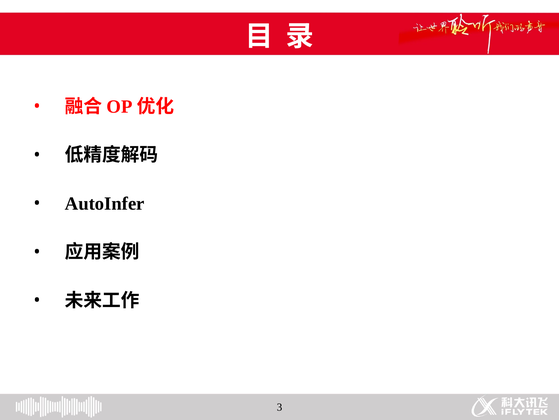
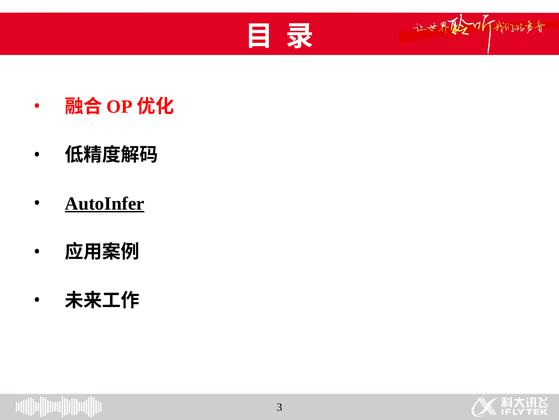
AutoInfer underline: none -> present (105, 203)
